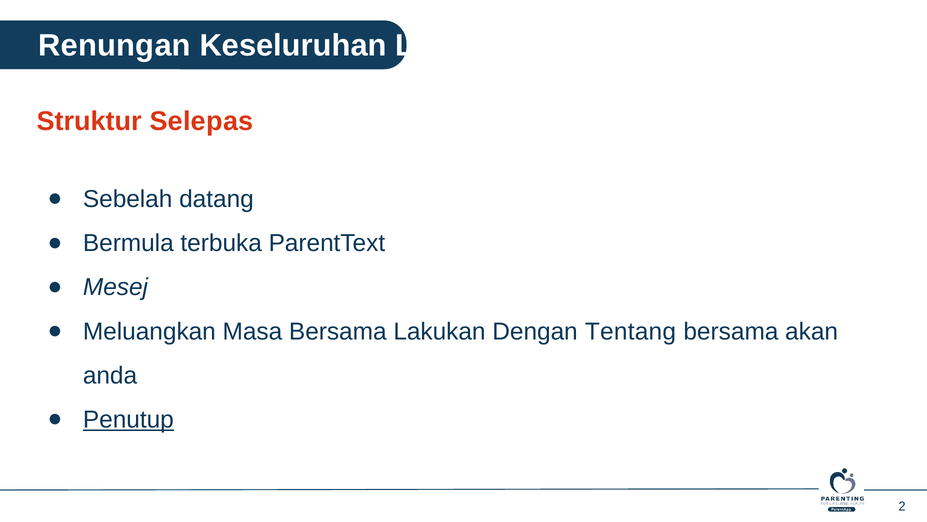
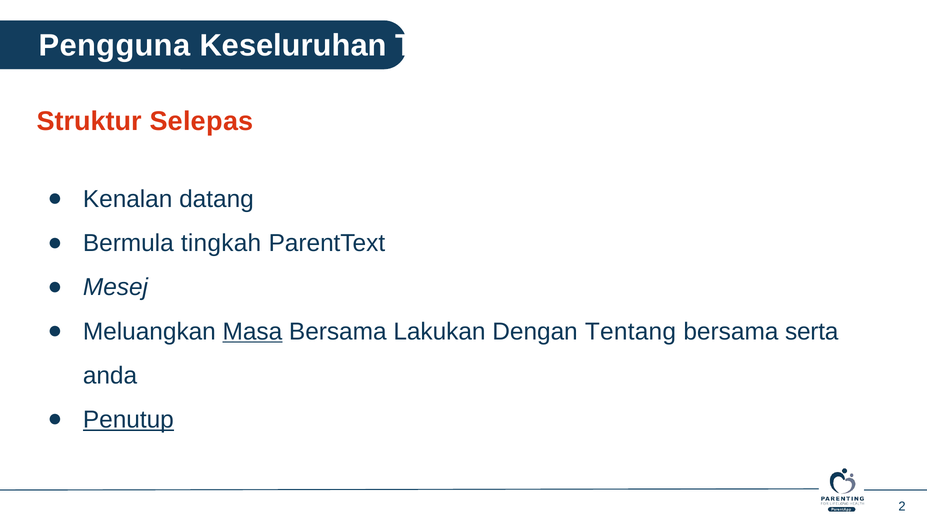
Renungan: Renungan -> Pengguna (115, 45)
Lain: Lain -> Taip (427, 45)
Sebelah: Sebelah -> Kenalan (128, 199)
terbuka: terbuka -> tingkah (221, 243)
Masa underline: none -> present (252, 331)
akan: akan -> serta (812, 331)
